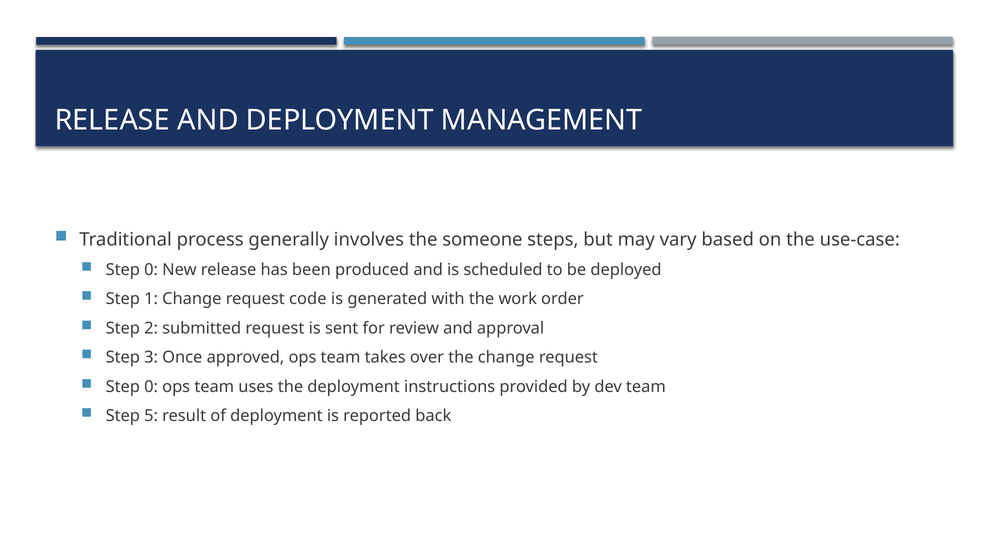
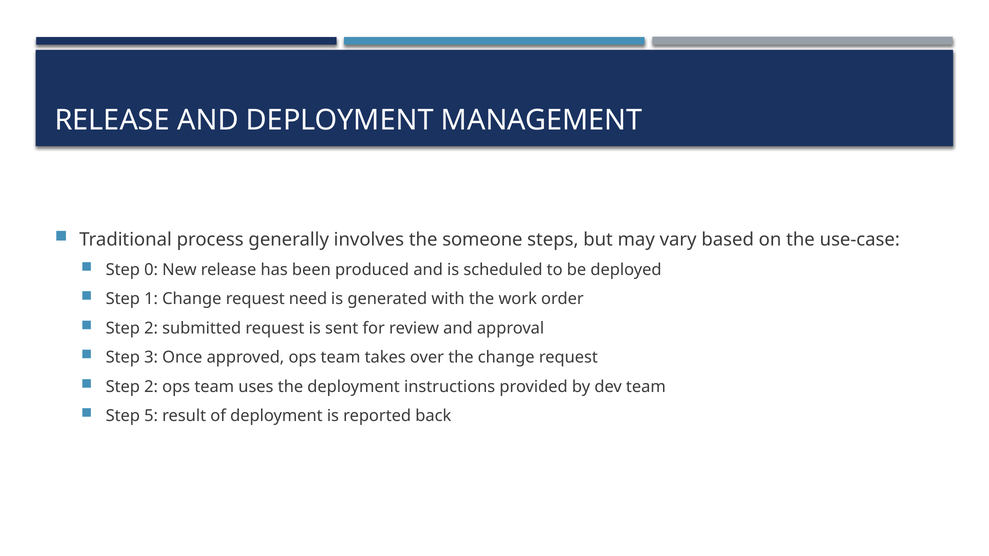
code: code -> need (308, 299)
0: 0 -> 2 (151, 387)
